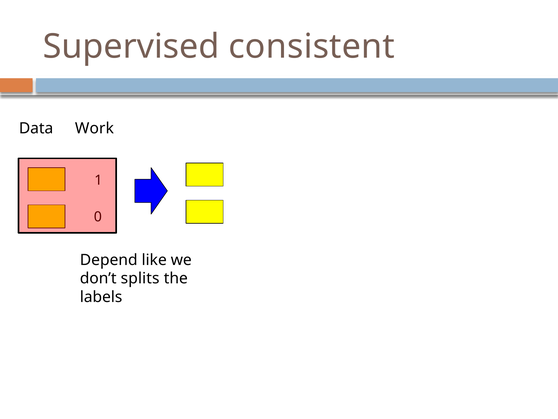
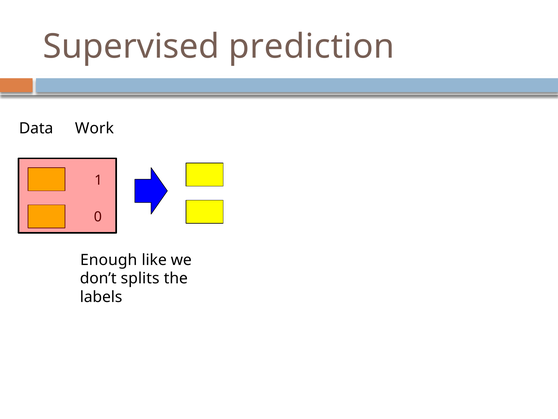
consistent: consistent -> prediction (312, 47)
Depend: Depend -> Enough (109, 260)
